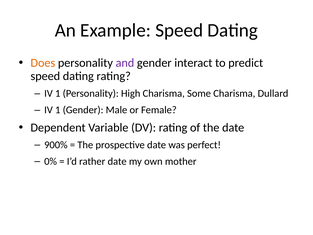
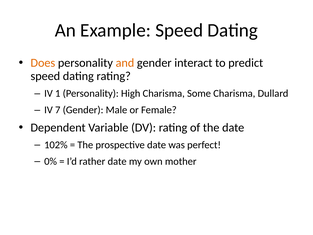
and colour: purple -> orange (125, 63)
1: 1 -> 7 (58, 110)
900%: 900% -> 102% (56, 145)
